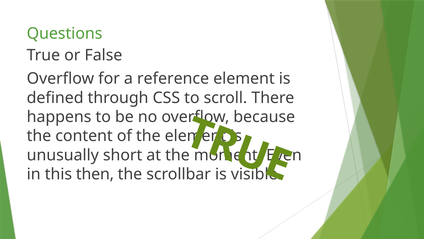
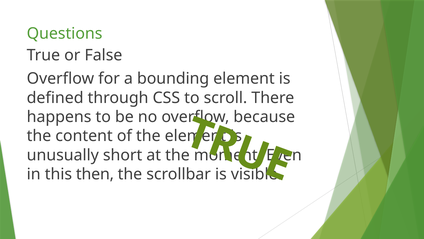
reference: reference -> bounding (173, 78)
